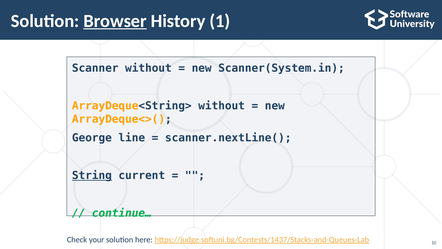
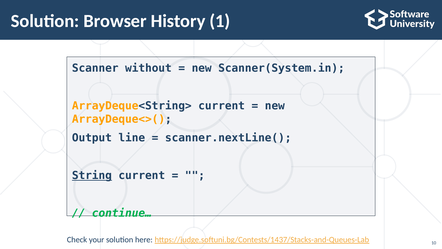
Browser underline: present -> none (115, 21)
ArrayDeque<String> without: without -> current (222, 106)
George: George -> Output (92, 138)
